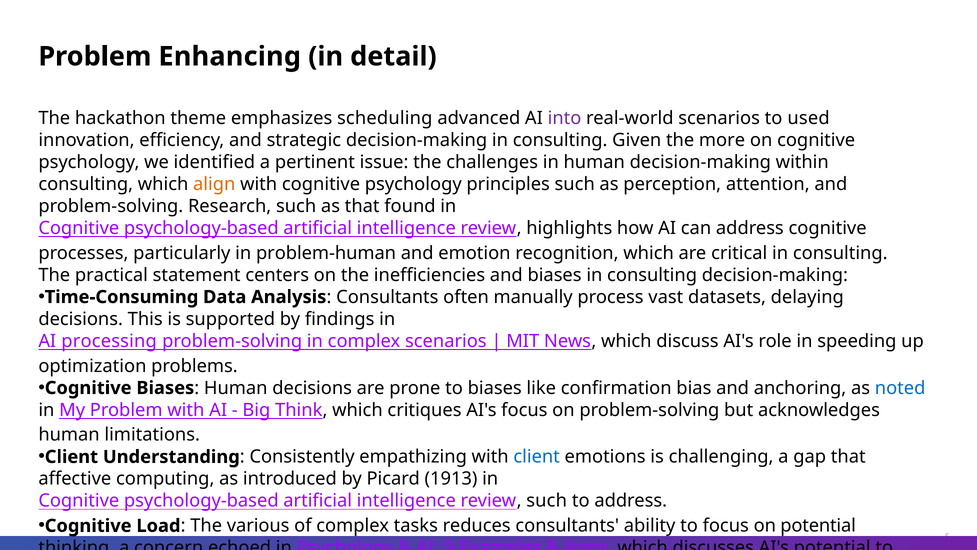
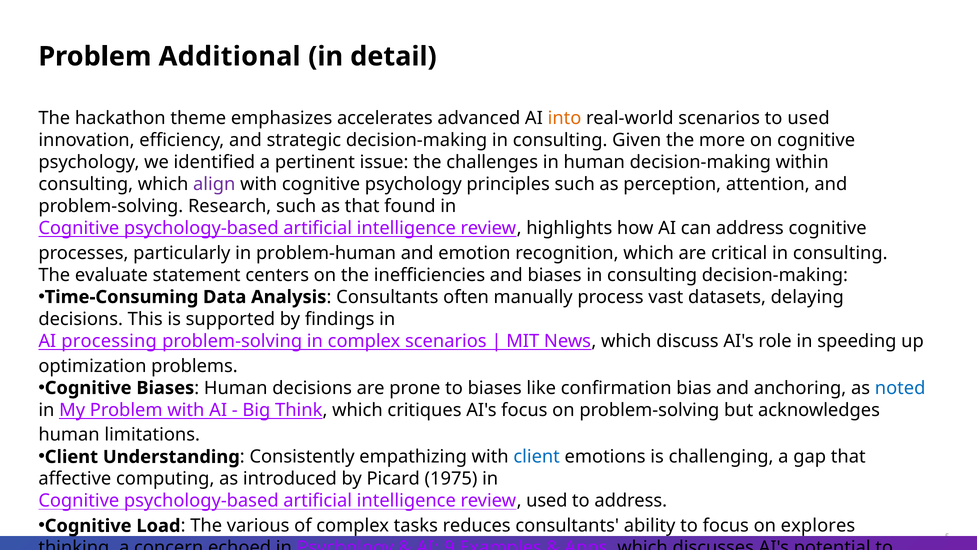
Enhancing: Enhancing -> Additional (230, 56)
scheduling: scheduling -> accelerates (385, 118)
into colour: purple -> orange (565, 118)
align colour: orange -> purple (214, 184)
practical: practical -> evaluate (111, 275)
1913: 1913 -> 1975 (451, 479)
review such: such -> used (547, 501)
on potential: potential -> explores (818, 525)
